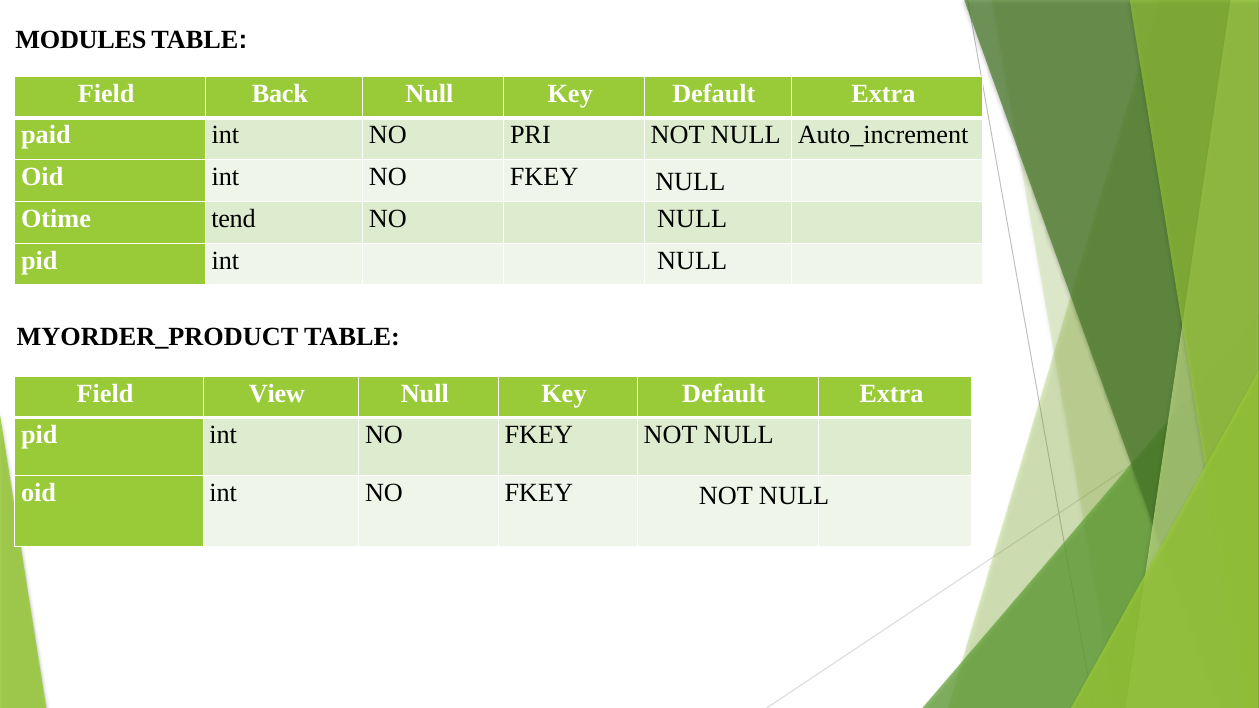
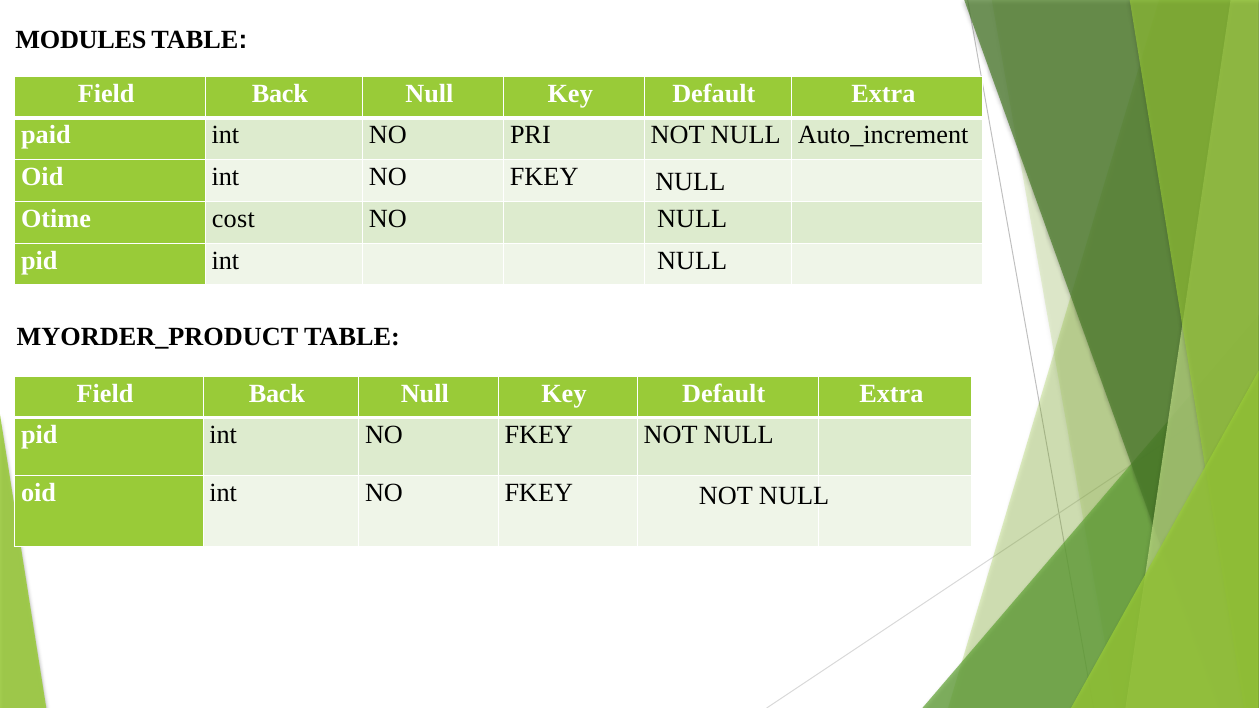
tend: tend -> cost (233, 219)
View: View -> Back (277, 394)
